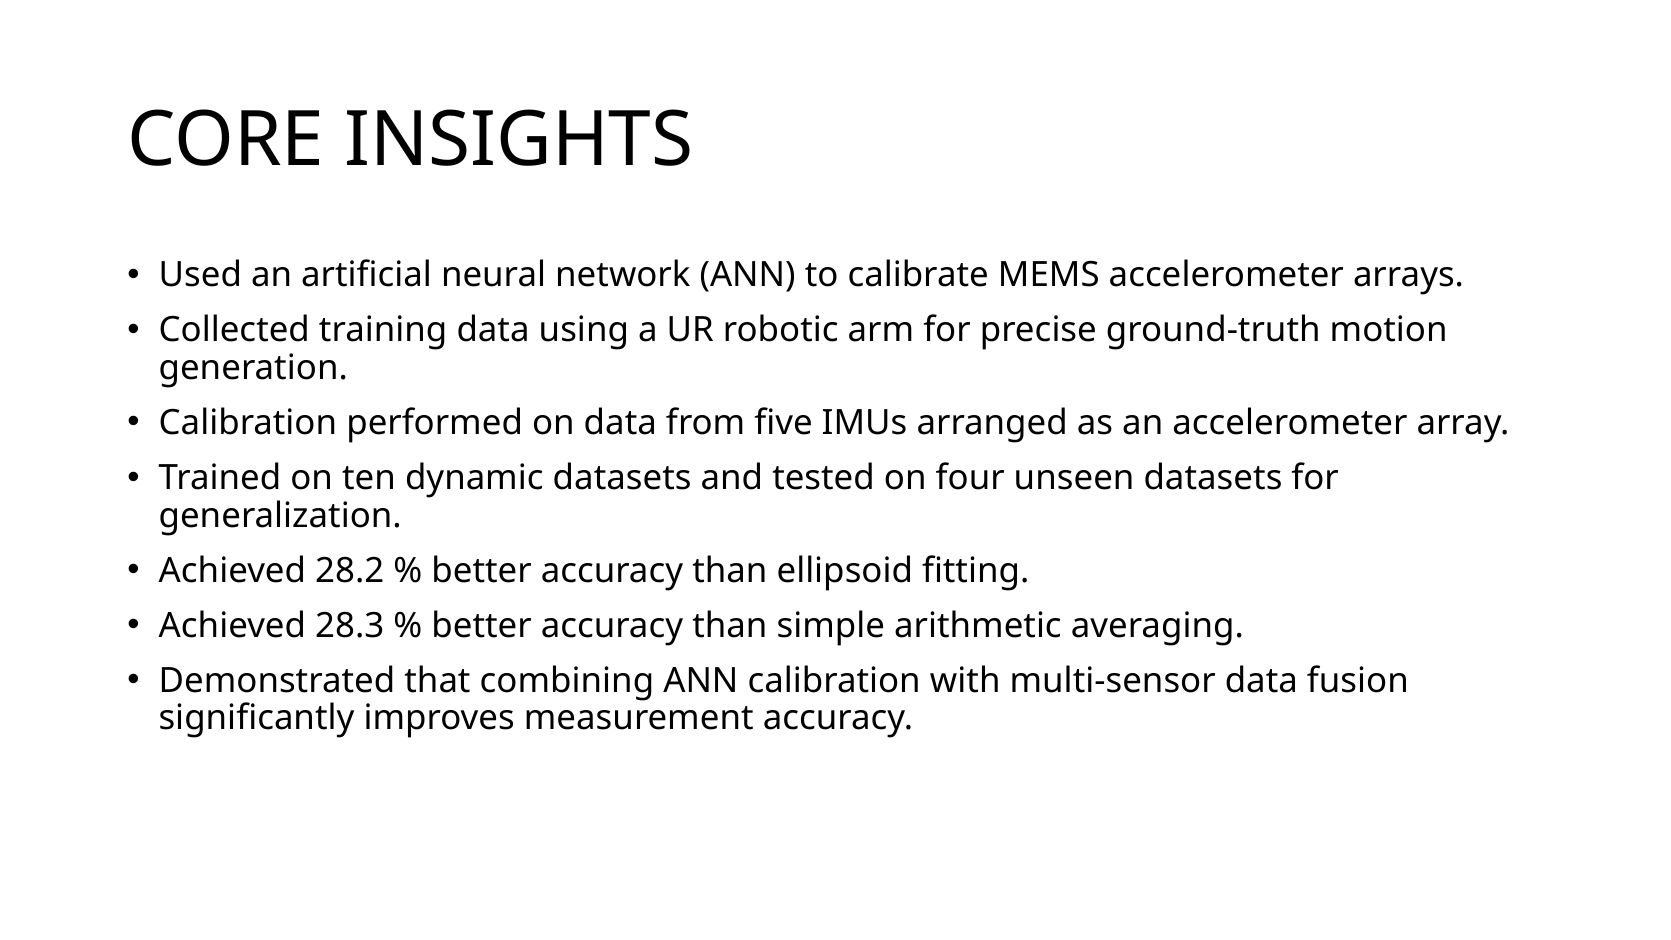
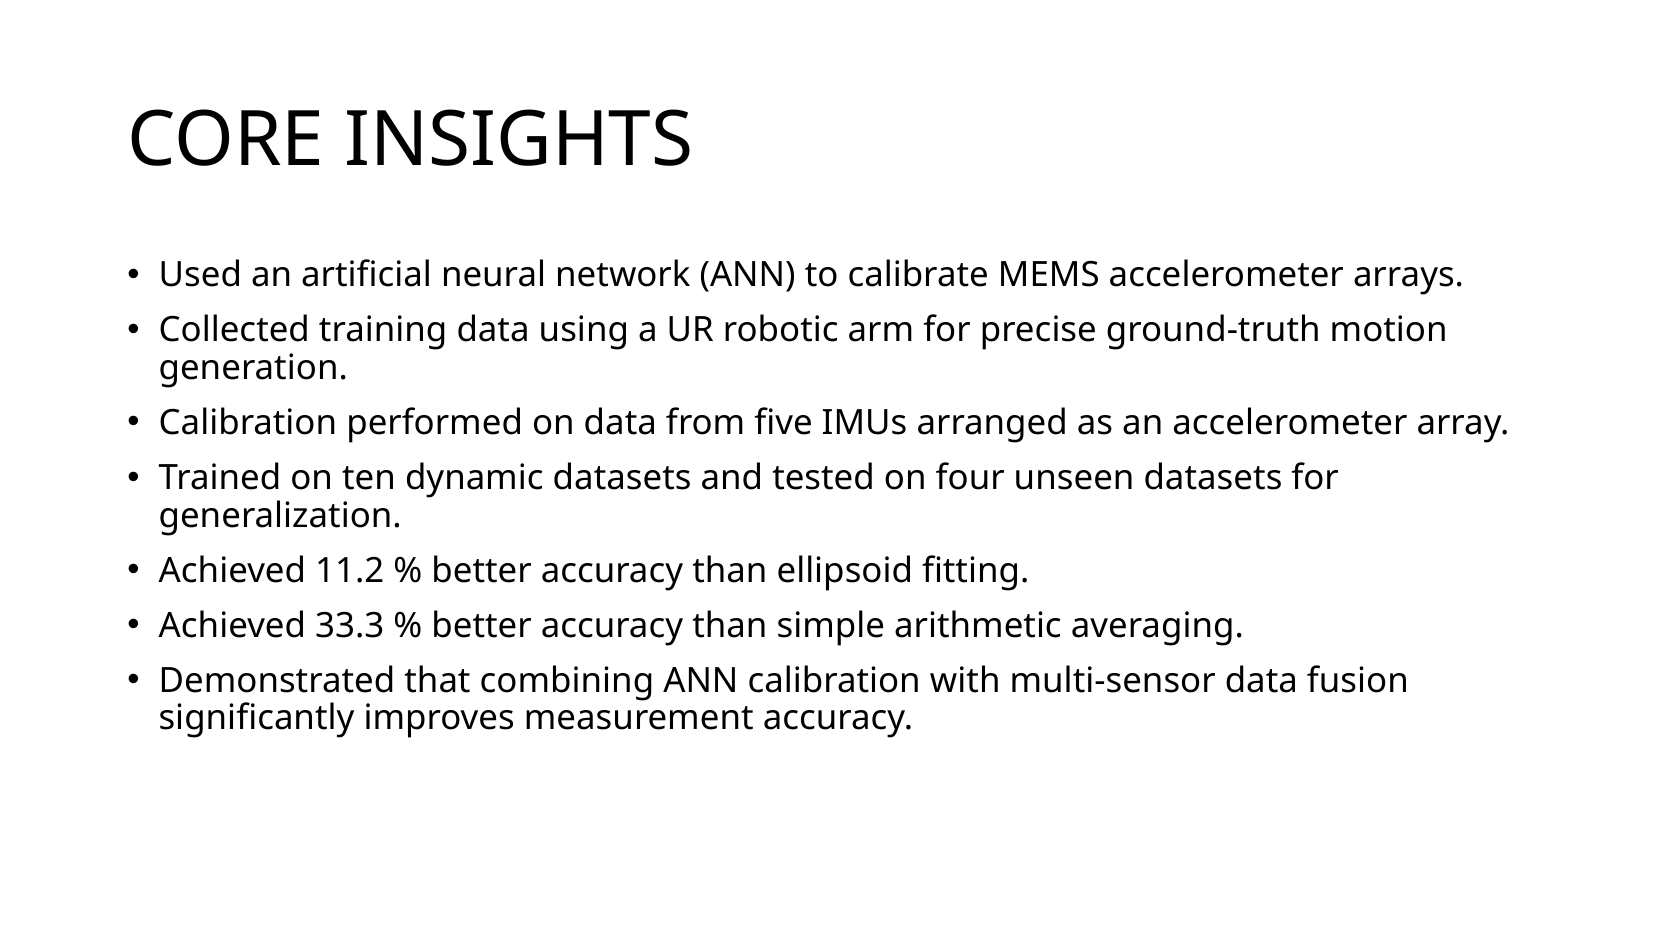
28.2: 28.2 -> 11.2 (350, 571)
28.3: 28.3 -> 33.3 (350, 626)
